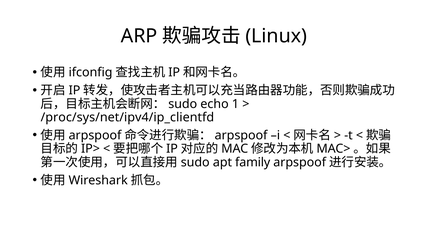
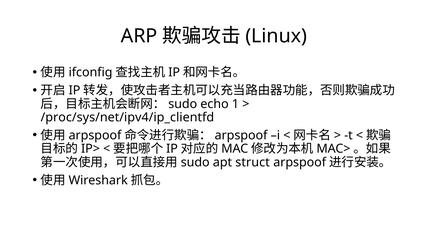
family: family -> struct (253, 162)
